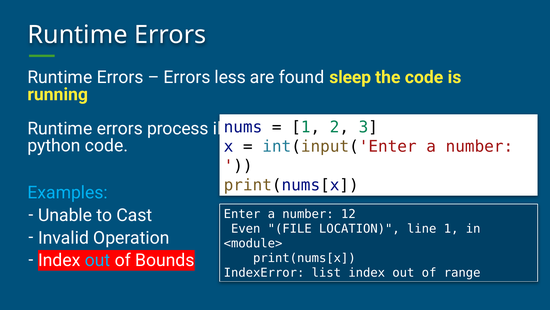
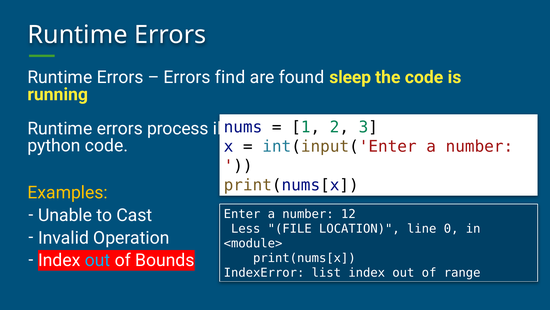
less: less -> find (230, 77)
Examples colour: light blue -> yellow (68, 192)
Even: Even -> Less (246, 228)
line 1: 1 -> 0 (451, 228)
